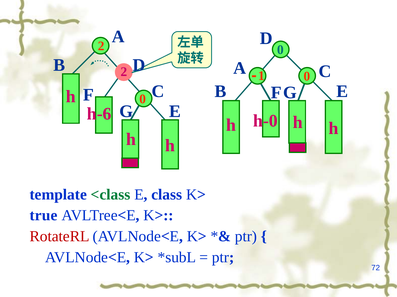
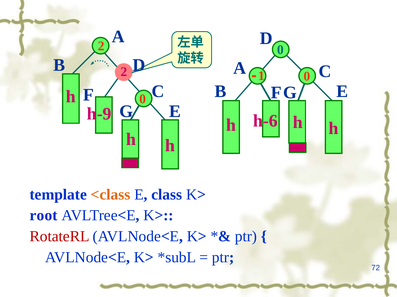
h-6: h-6 -> h-9 (99, 114)
h-0: h-0 -> h-6 (265, 121)
<class colour: green -> orange (111, 195)
true: true -> root (44, 216)
